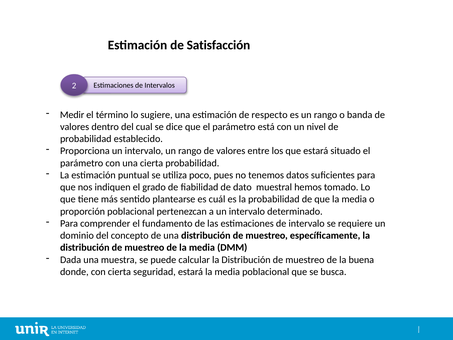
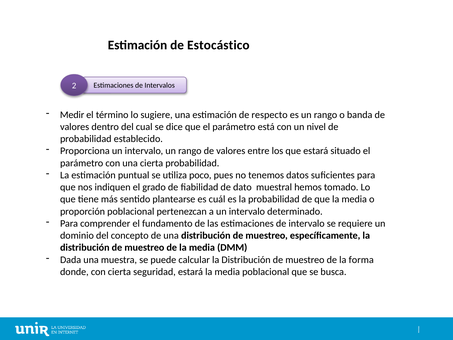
Satisfacción: Satisfacción -> Estocástico (218, 45)
buena: buena -> forma (361, 260)
